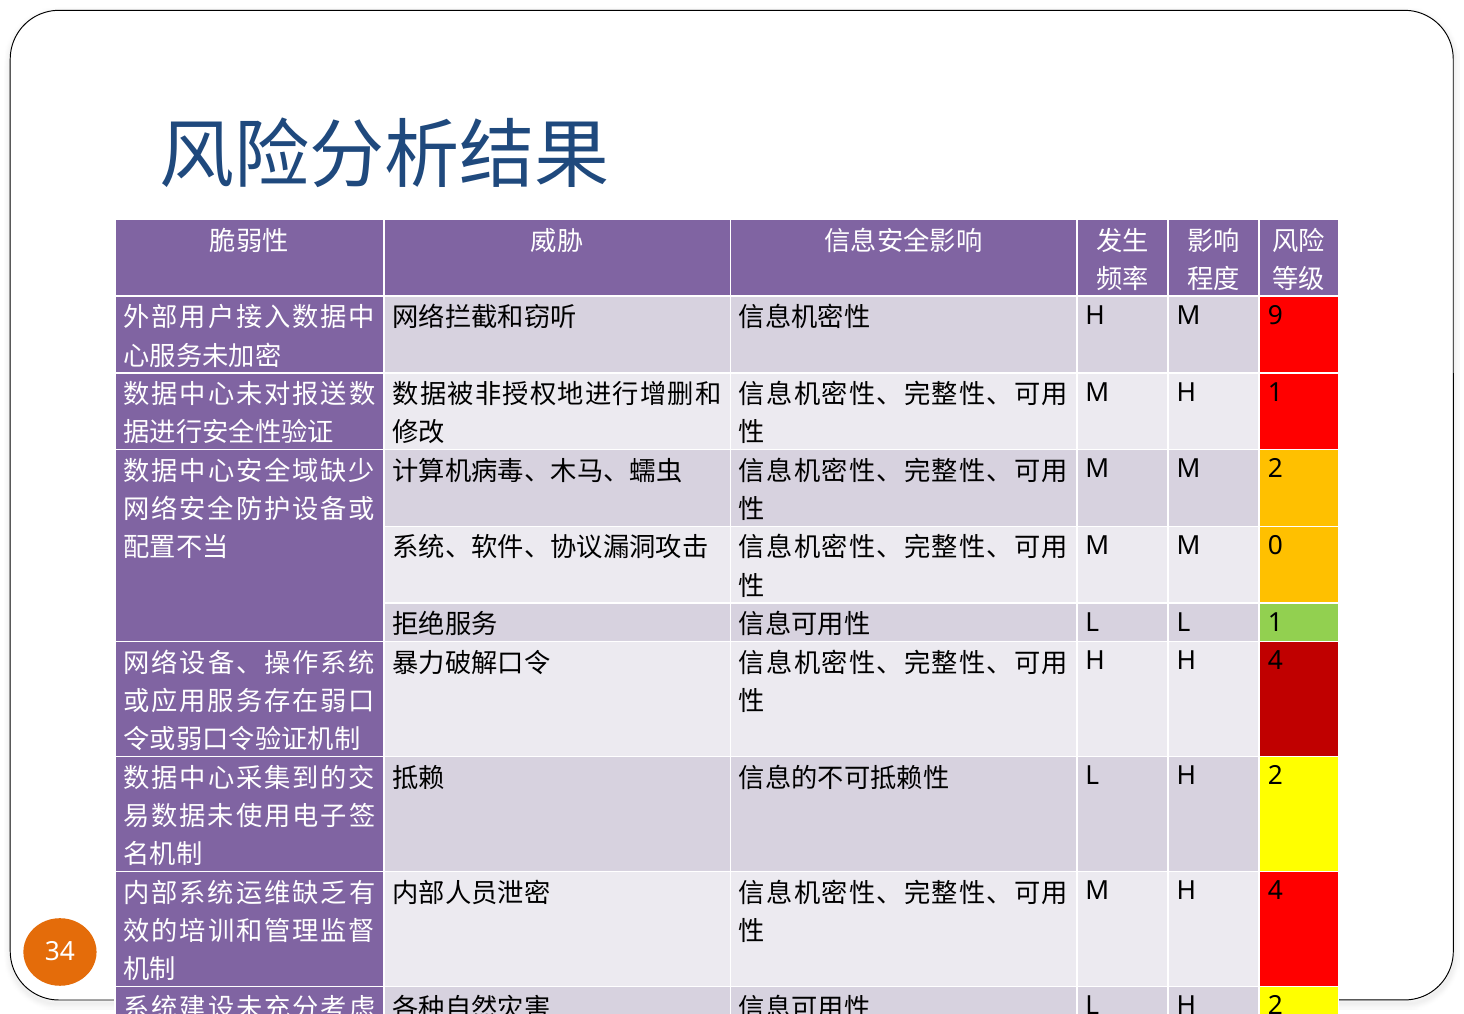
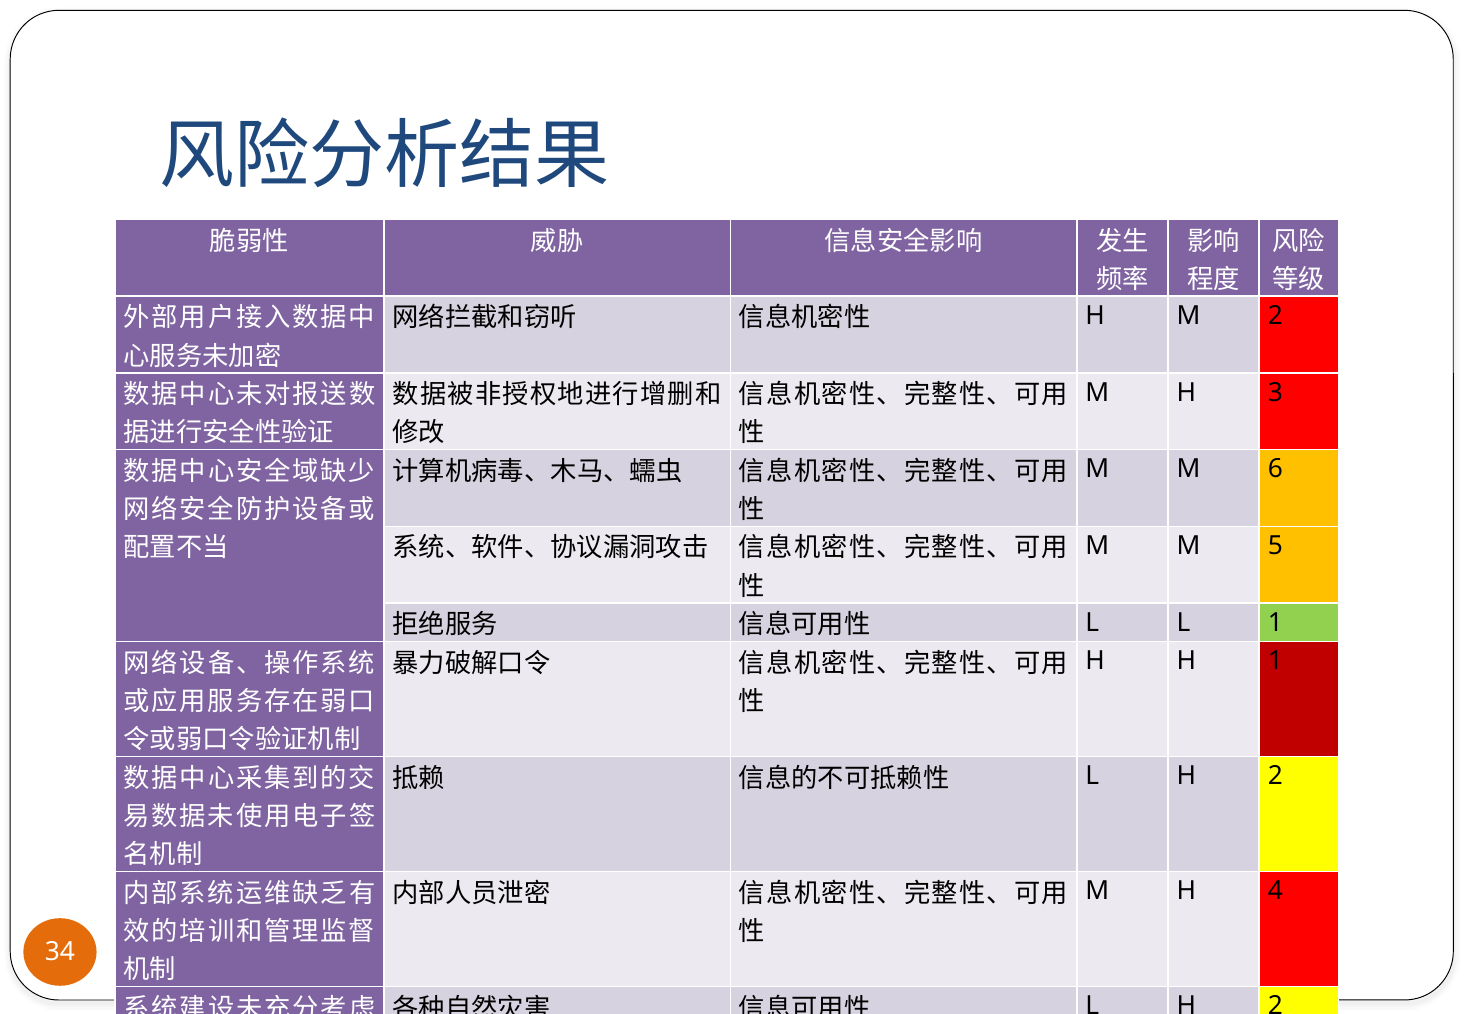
M 9: 9 -> 2 (1275, 316)
H 1: 1 -> 3 (1275, 392)
M 2: 2 -> 6 (1275, 469)
0: 0 -> 5 (1275, 546)
H H 4: 4 -> 1 (1275, 661)
